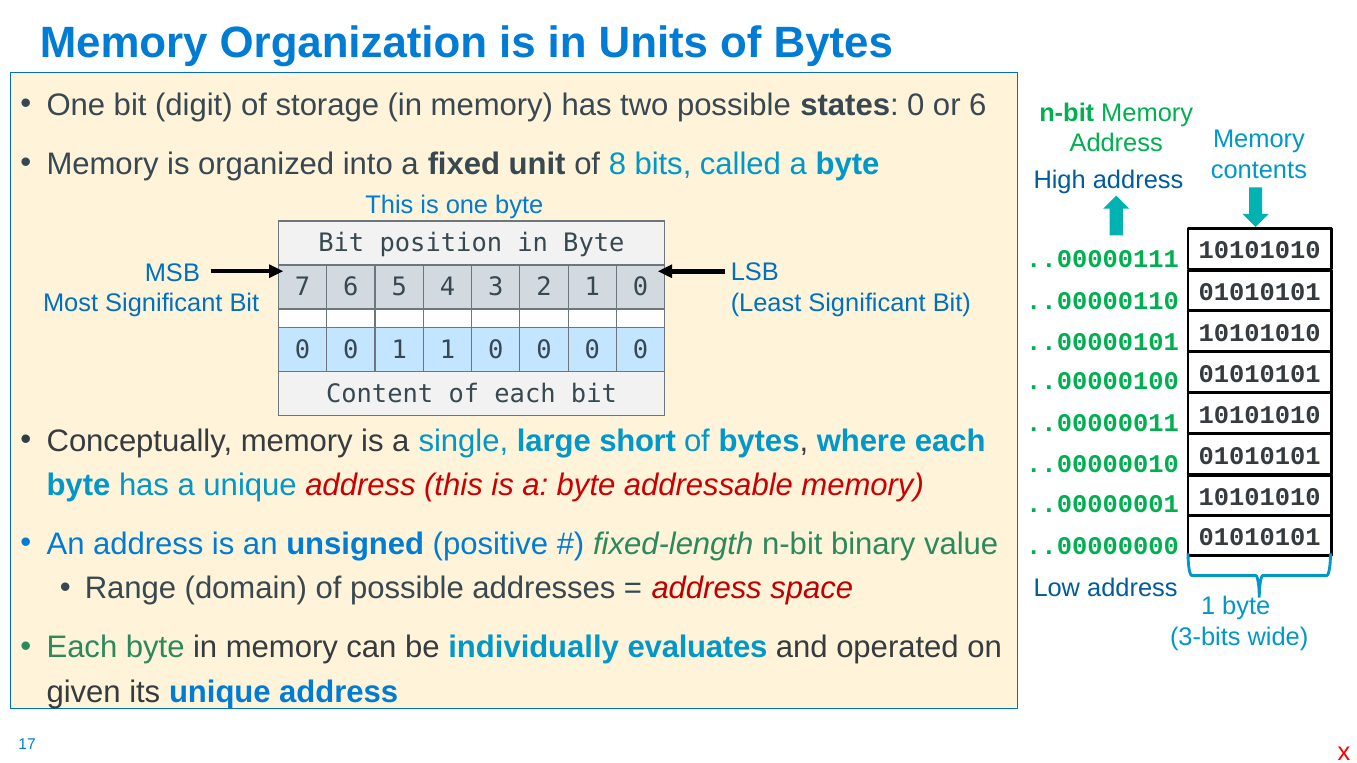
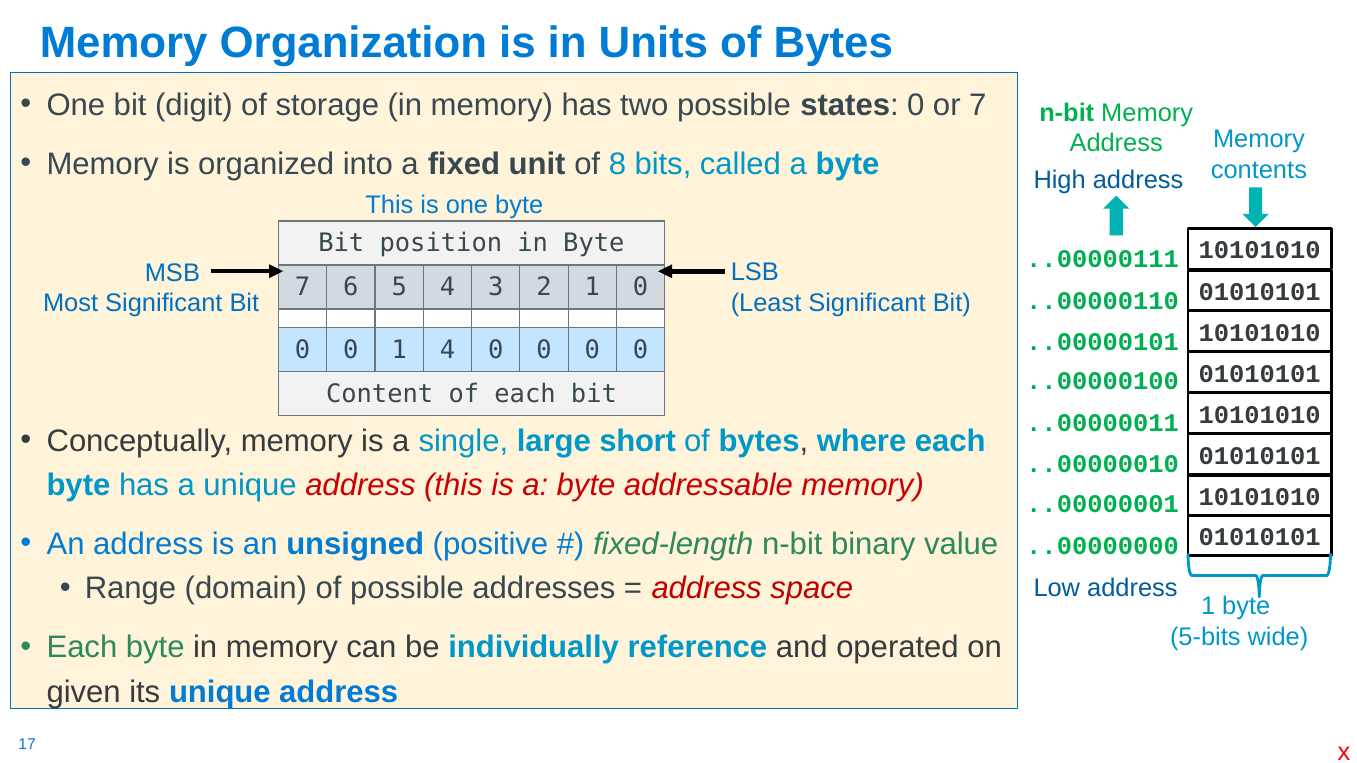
or 6: 6 -> 7 (978, 105)
1 1: 1 -> 4 (447, 350)
3-bits: 3-bits -> 5-bits (1205, 637)
evaluates: evaluates -> reference (697, 648)
